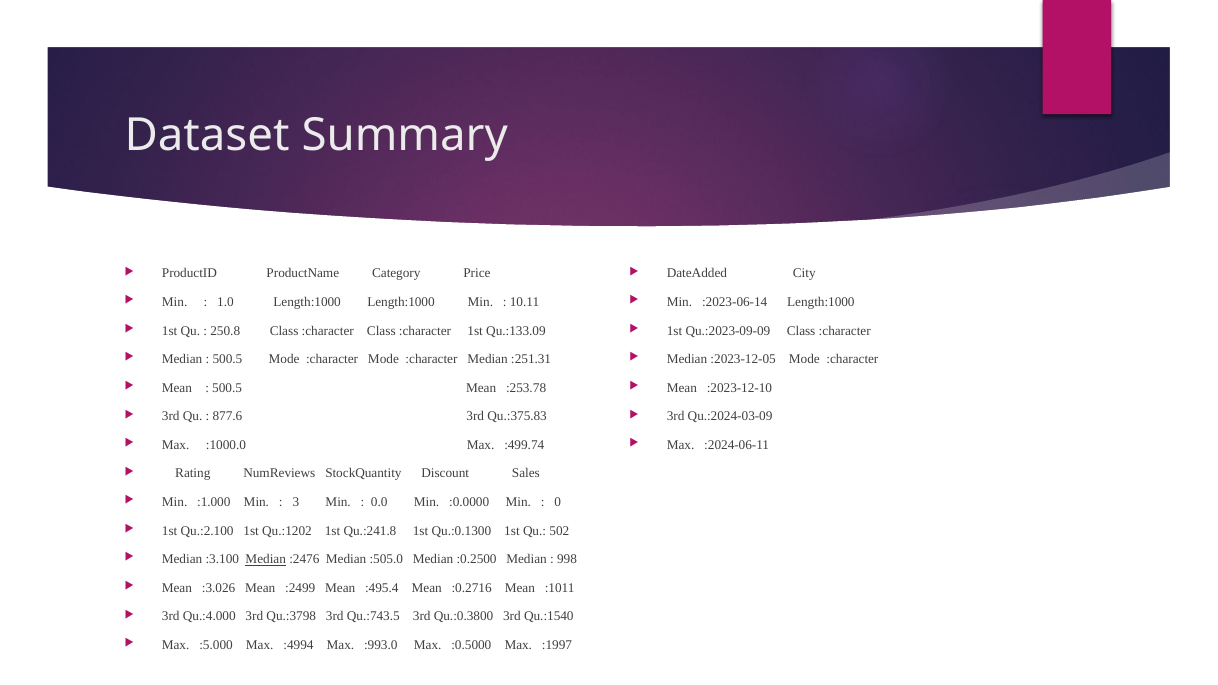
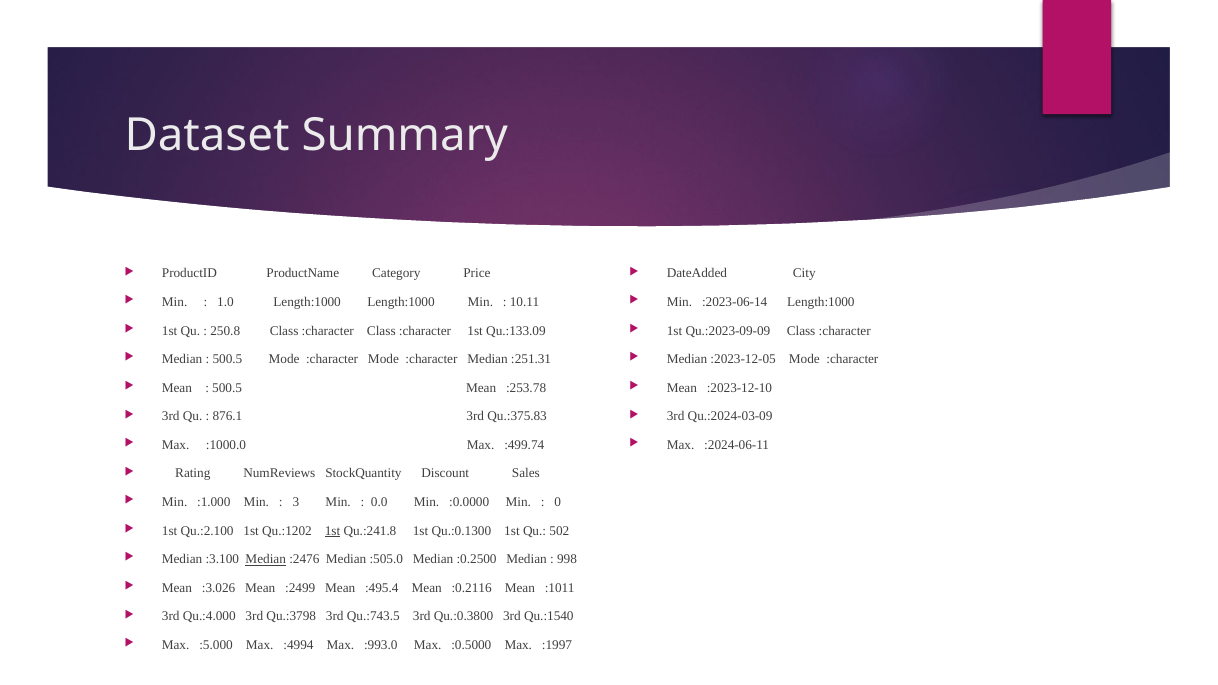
877.6: 877.6 -> 876.1 (227, 416)
1st underline: none -> present (333, 531)
:0.2716: :0.2716 -> :0.2116 (472, 588)
